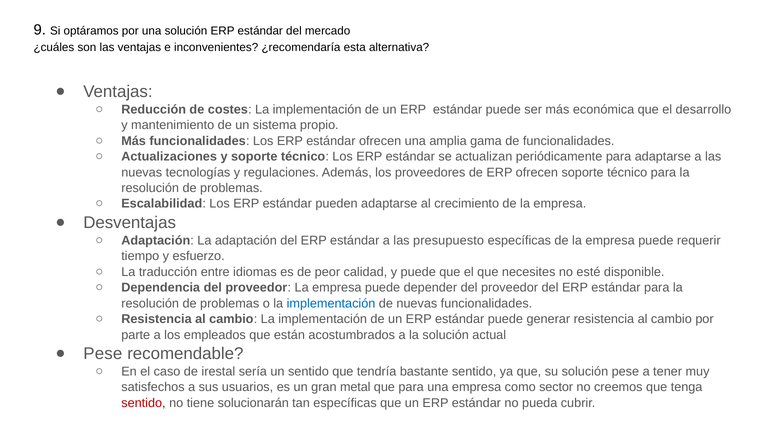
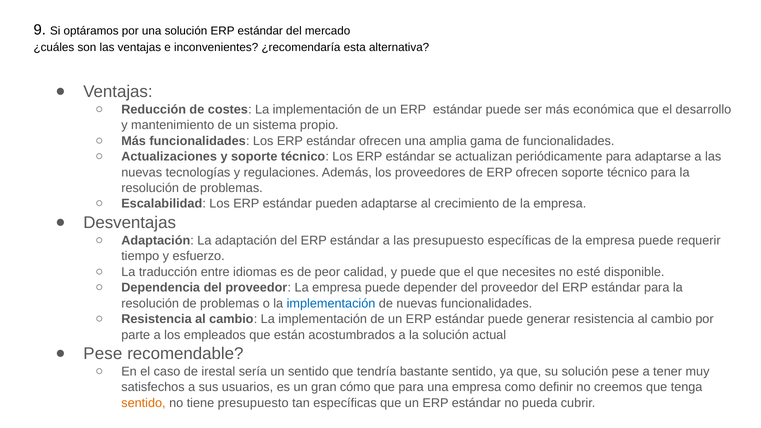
metal: metal -> cómo (355, 387)
sector: sector -> definir (556, 387)
sentido colour: red -> orange (143, 403)
tiene solucionarán: solucionarán -> presupuesto (253, 403)
